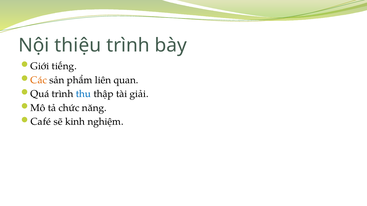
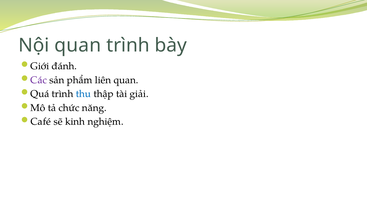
Nội thiệu: thiệu -> quan (78, 45)
tiếng: tiếng -> đánh (64, 66)
Các colour: orange -> purple (39, 80)
